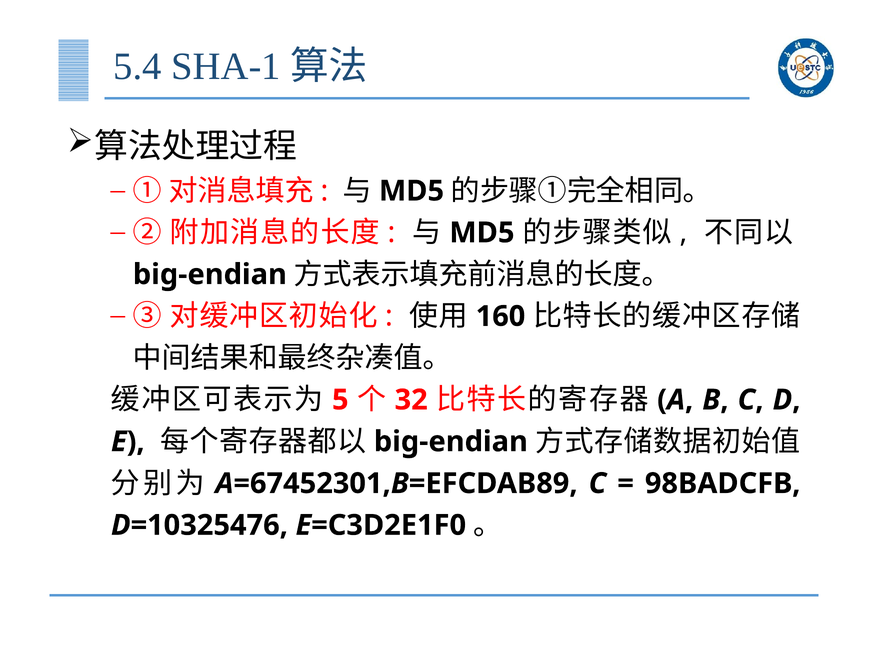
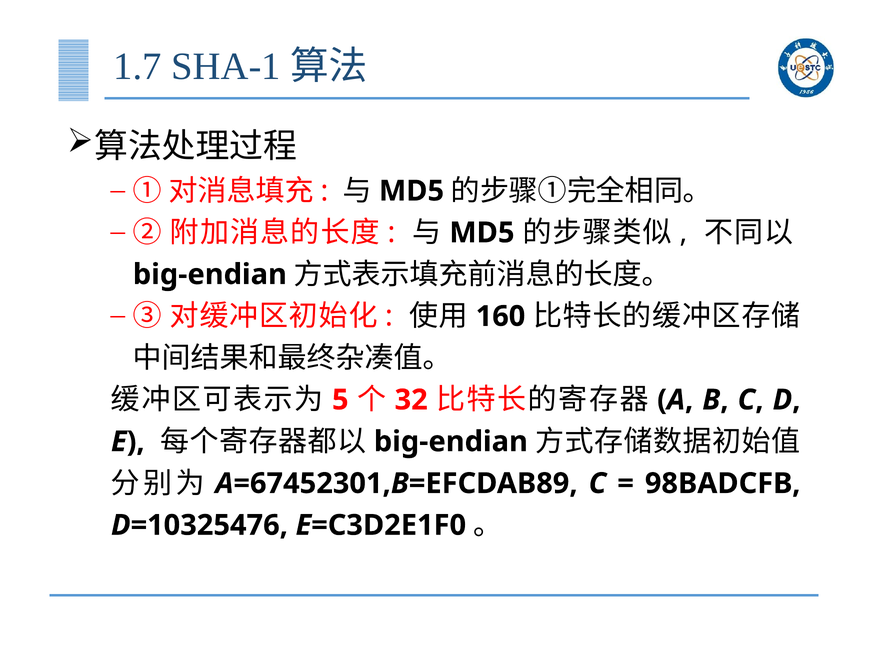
5.4: 5.4 -> 1.7 (137, 66)
